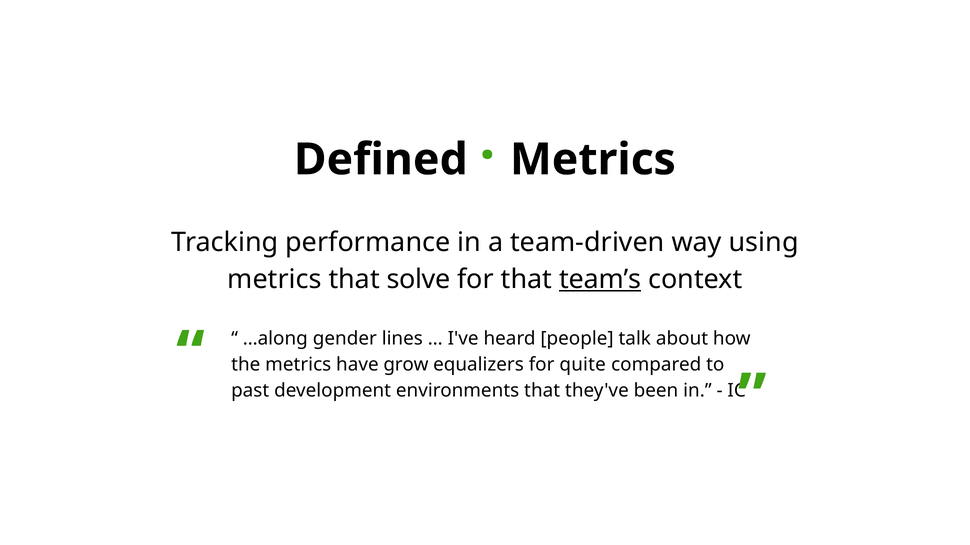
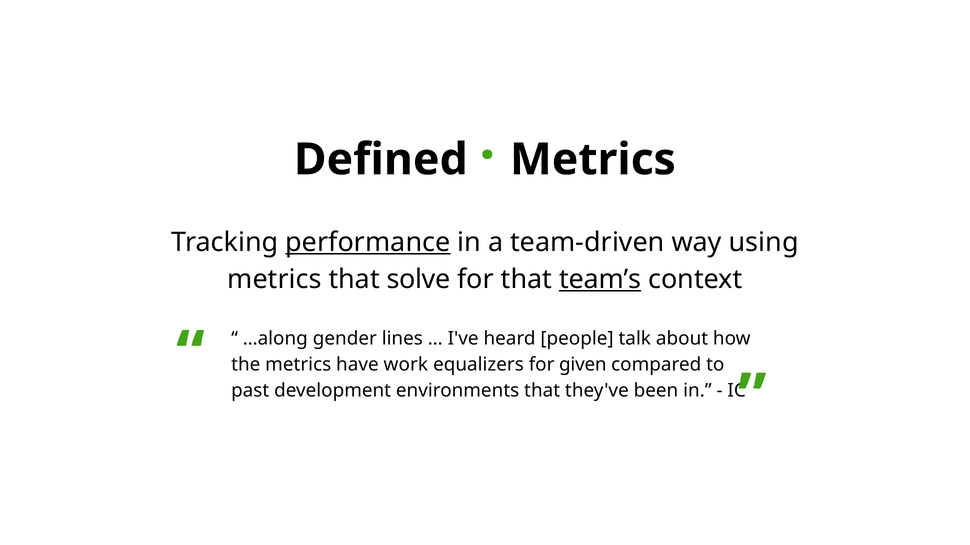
performance underline: none -> present (368, 242)
grow: grow -> work (406, 365)
quite: quite -> given (583, 365)
